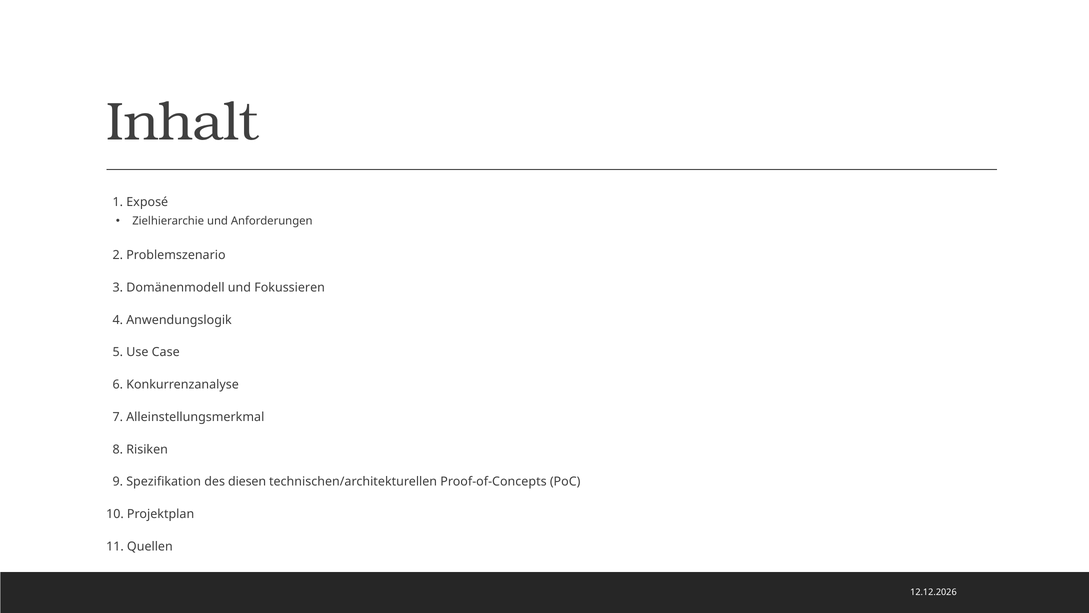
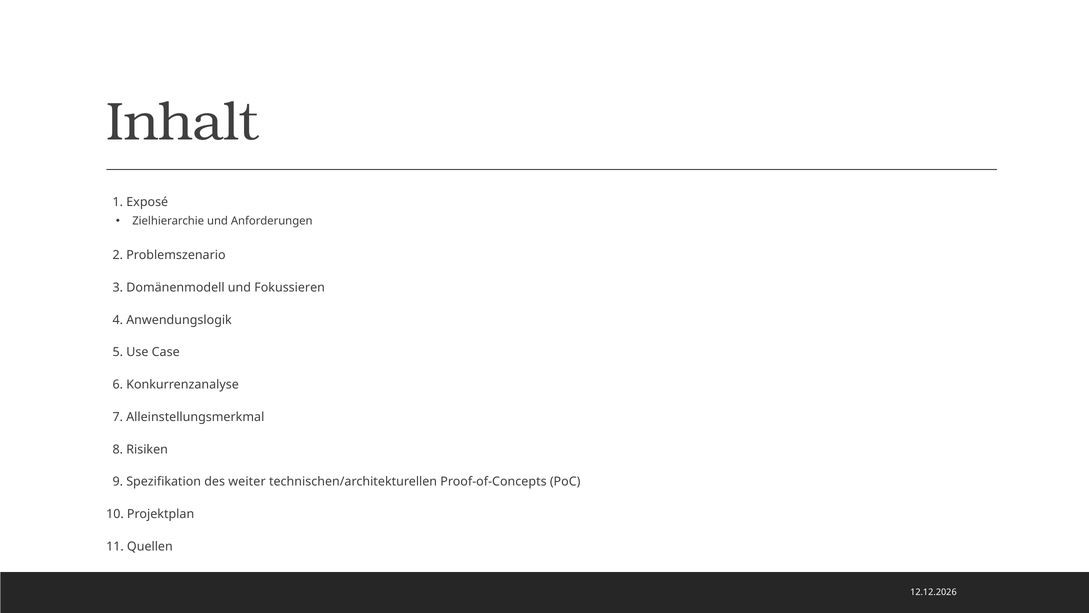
diesen: diesen -> weiter (247, 481)
